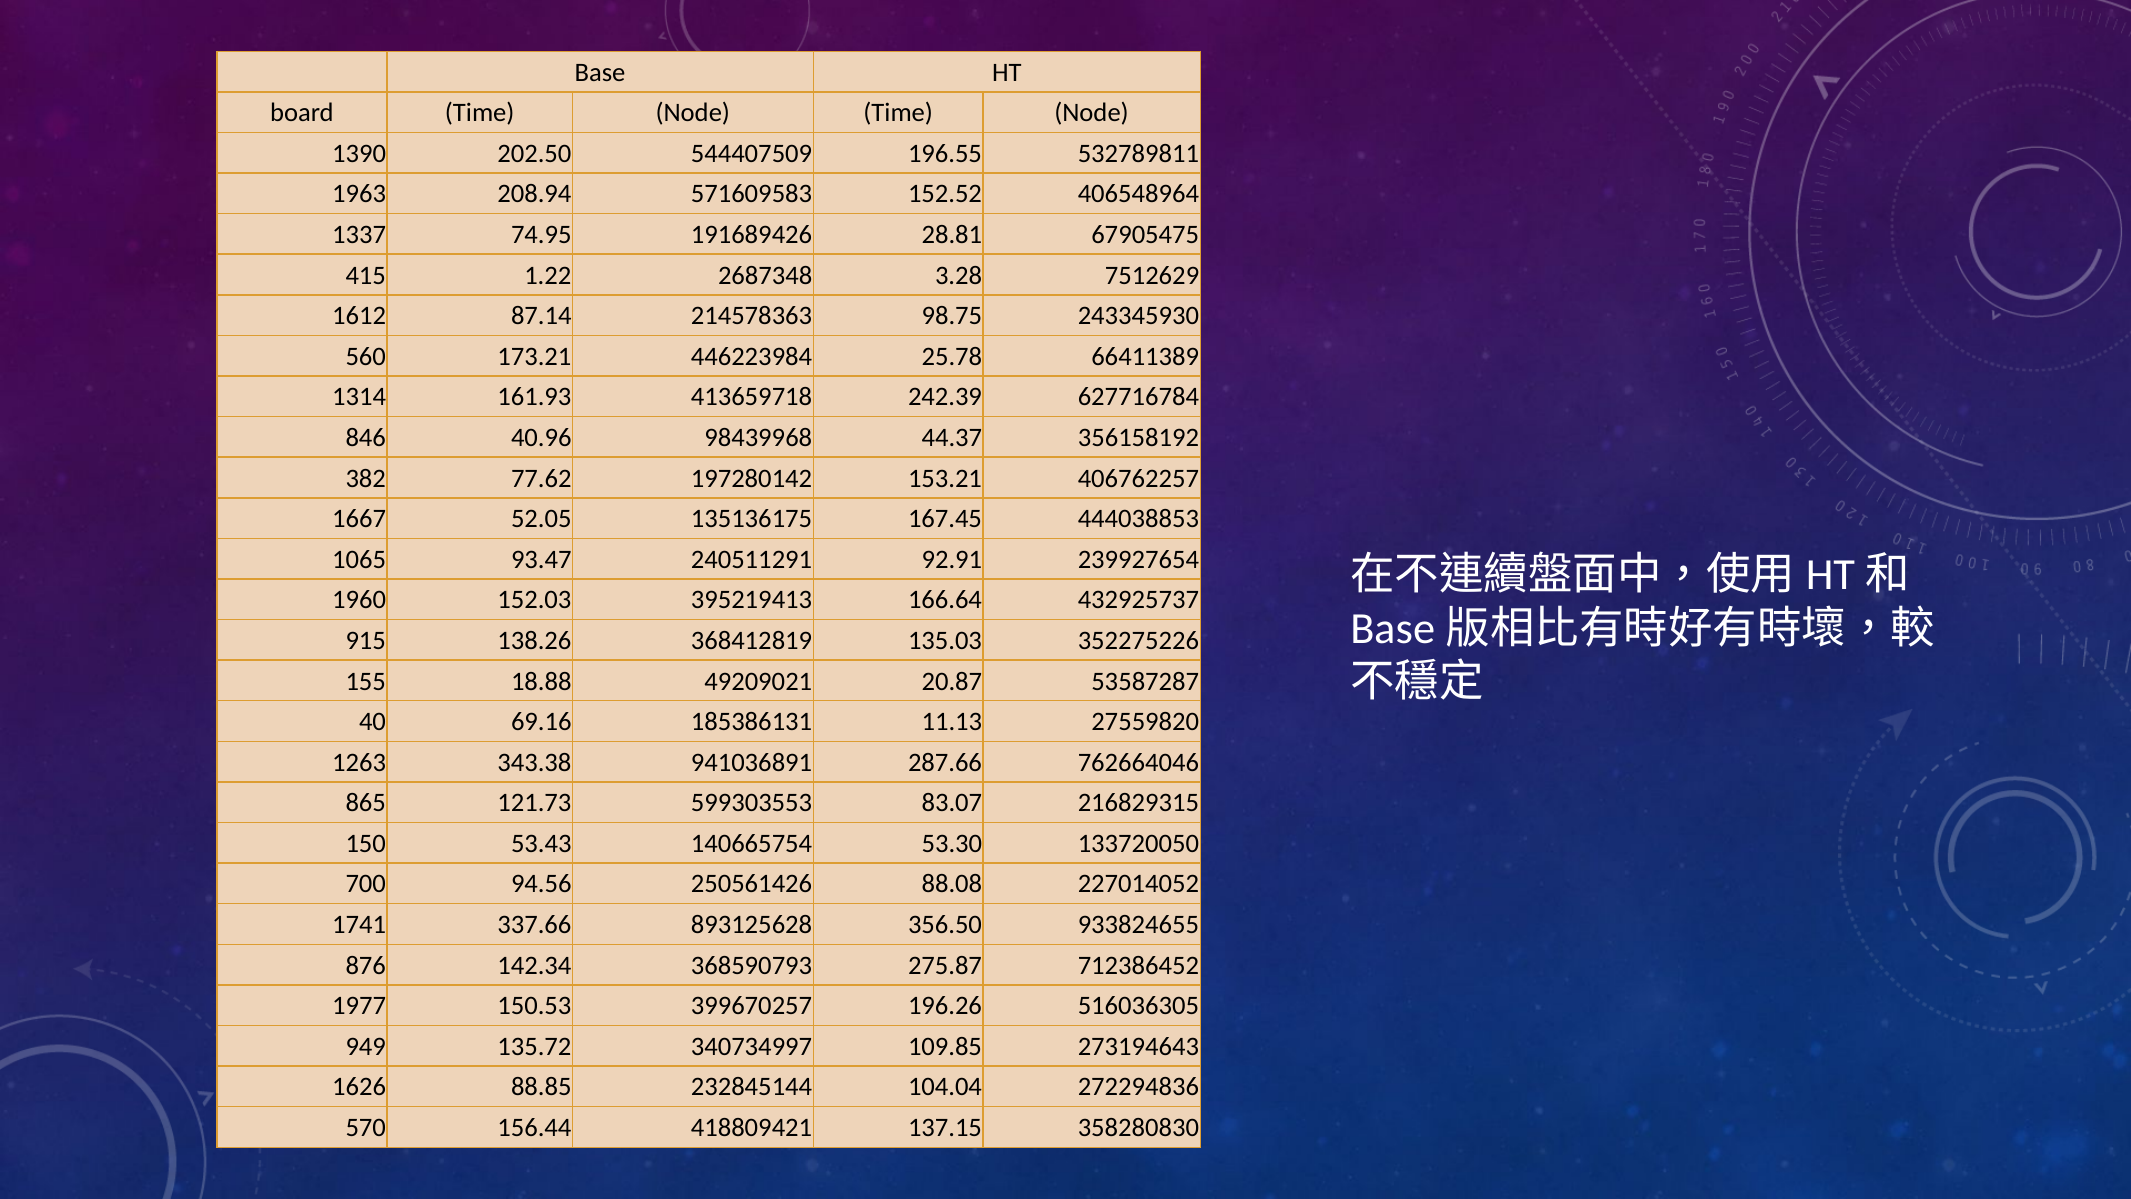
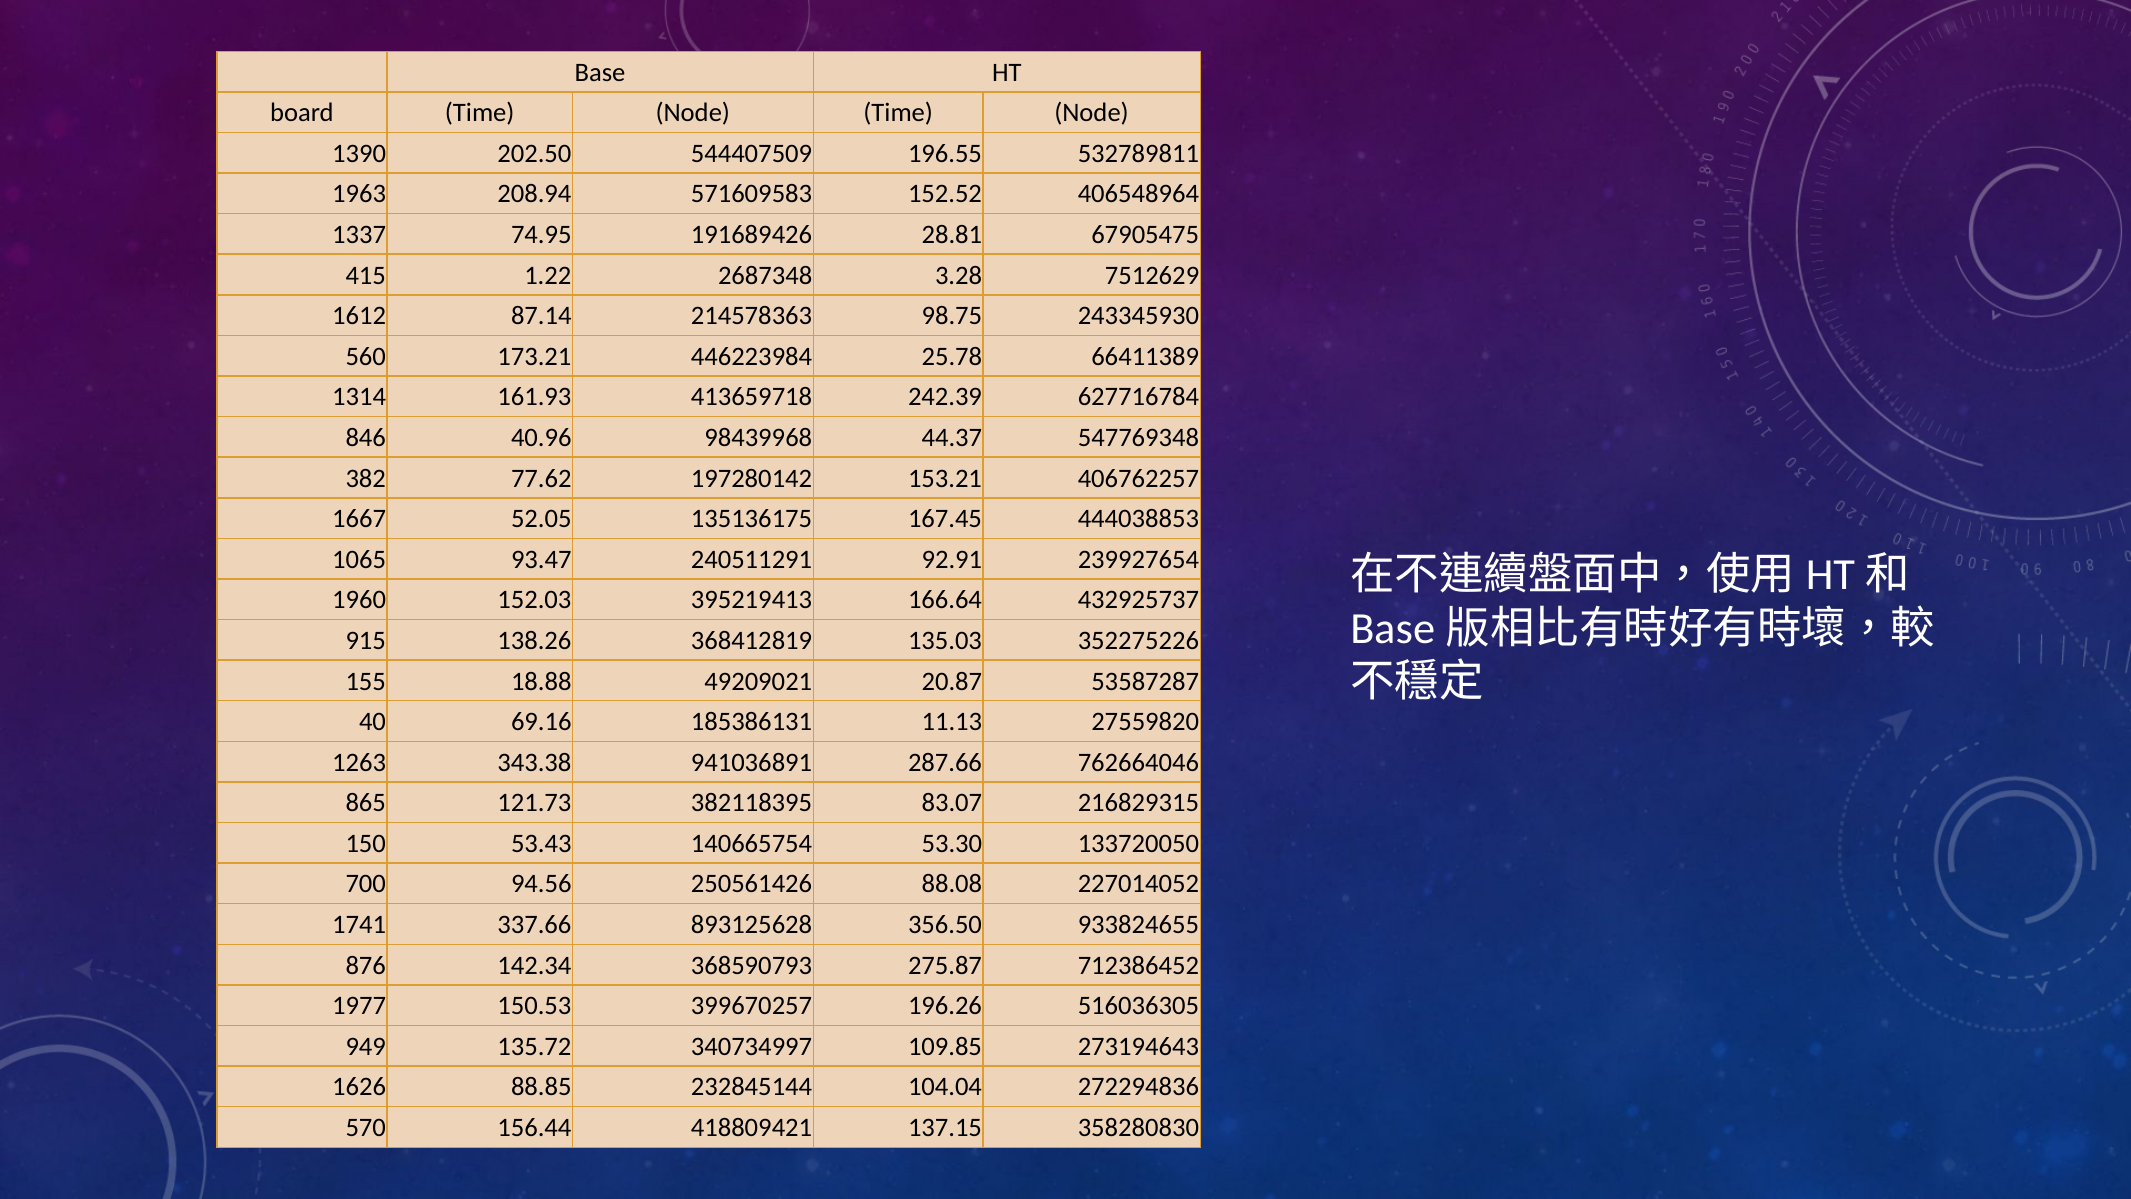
356158192: 356158192 -> 547769348 (1138, 438)
599303553: 599303553 -> 382118395 (752, 803)
